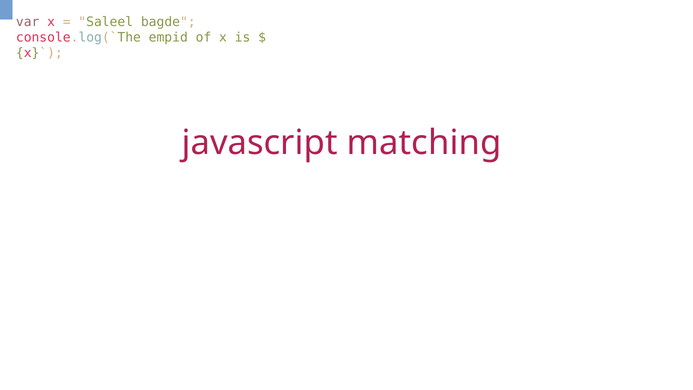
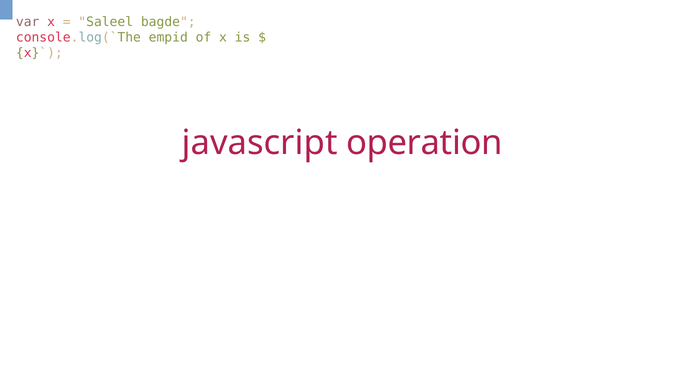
matching: matching -> operation (424, 143)
